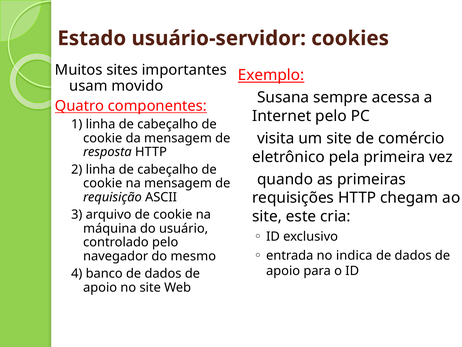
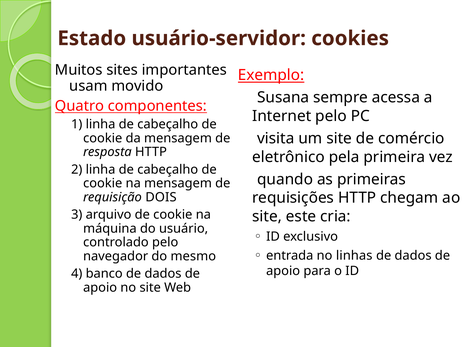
ASCII: ASCII -> DOIS (161, 197)
indica: indica -> linhas (354, 255)
